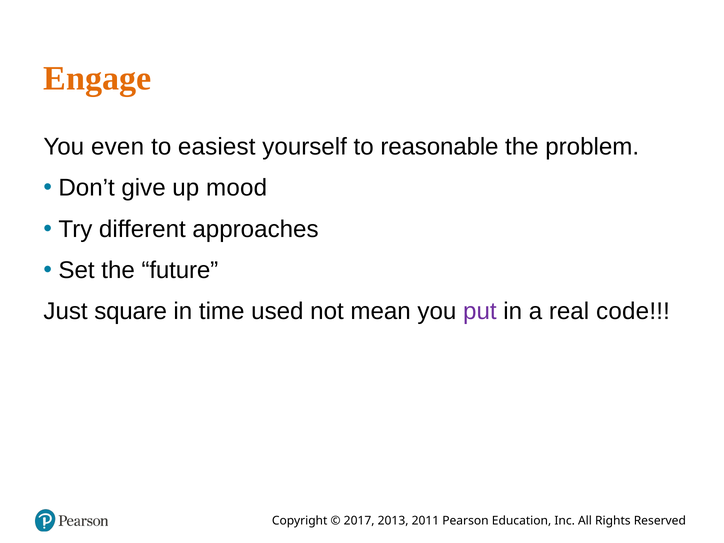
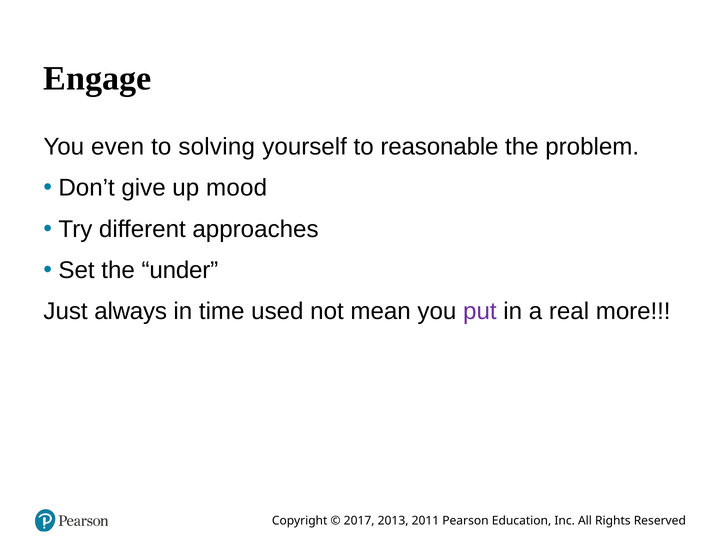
Engage colour: orange -> black (97, 79)
easiest: easiest -> solving (217, 147)
future: future -> under (180, 270)
square: square -> always (131, 311)
code: code -> more (633, 311)
